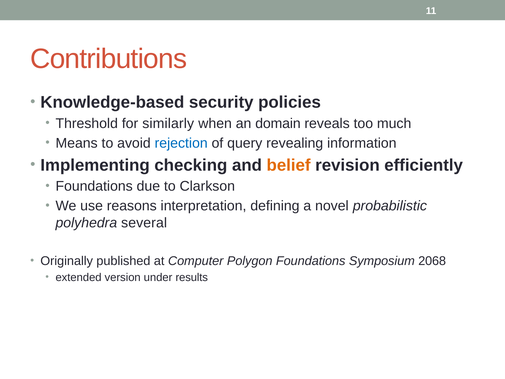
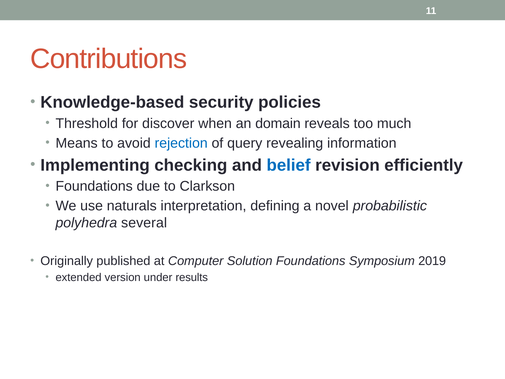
similarly: similarly -> discover (168, 123)
belief colour: orange -> blue (289, 165)
reasons: reasons -> naturals (132, 206)
Polygon: Polygon -> Solution (250, 261)
2068: 2068 -> 2019 (432, 261)
